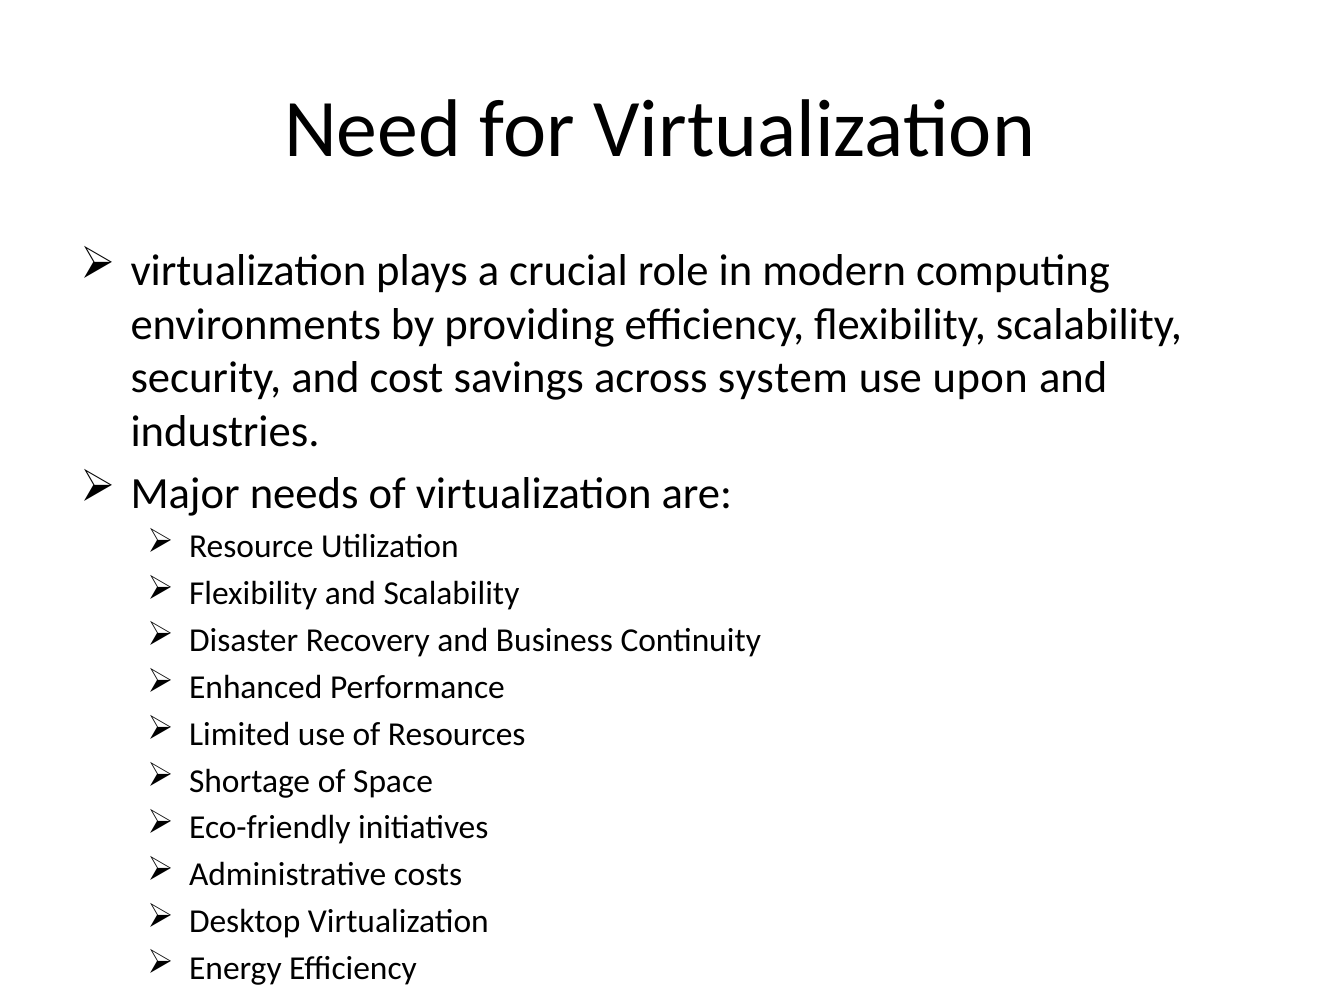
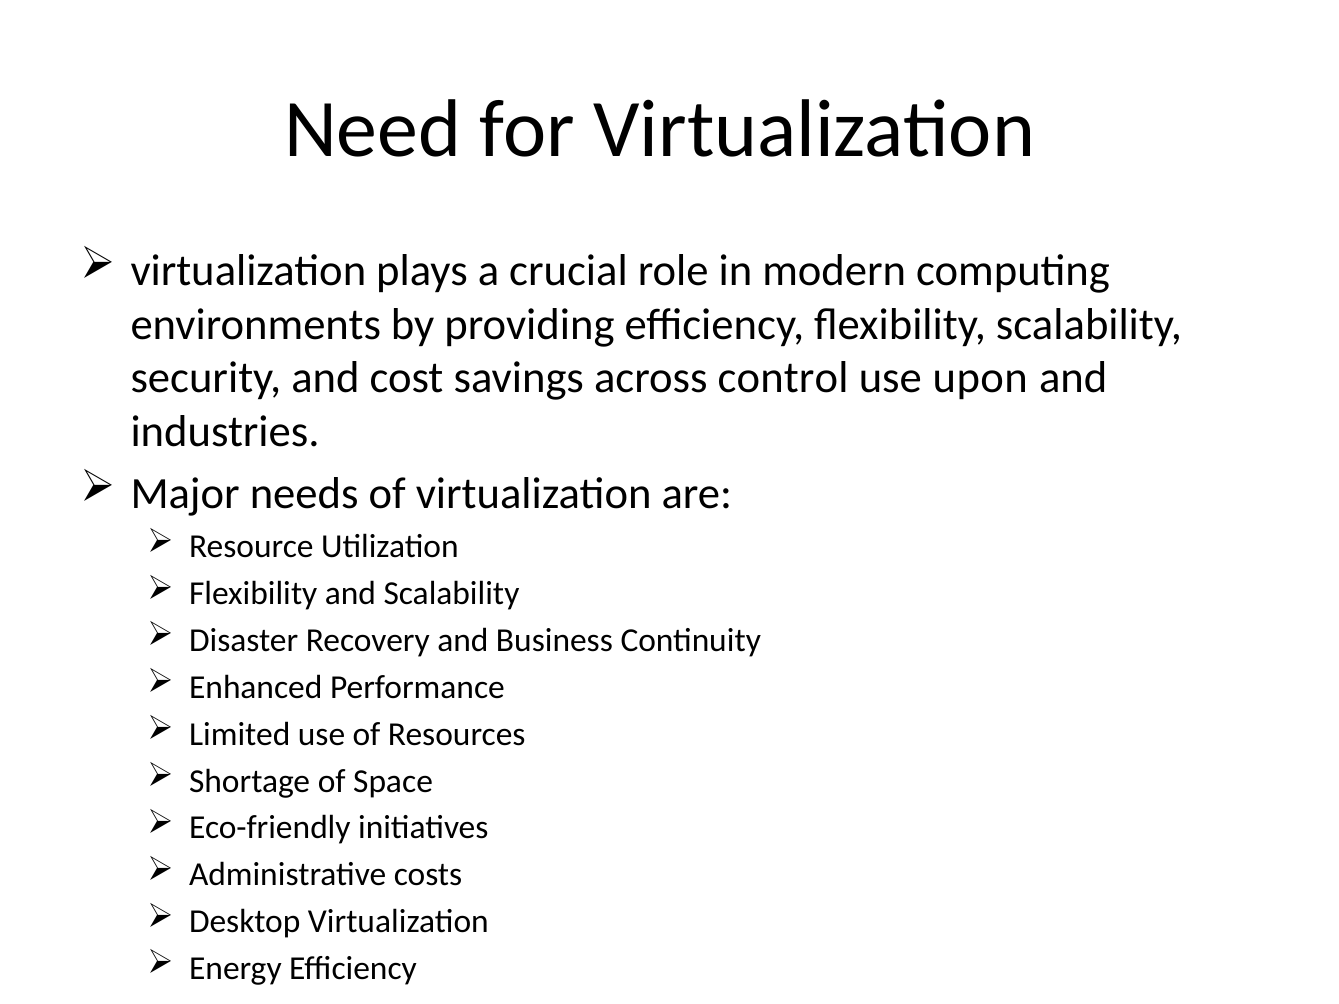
system: system -> control (783, 378)
